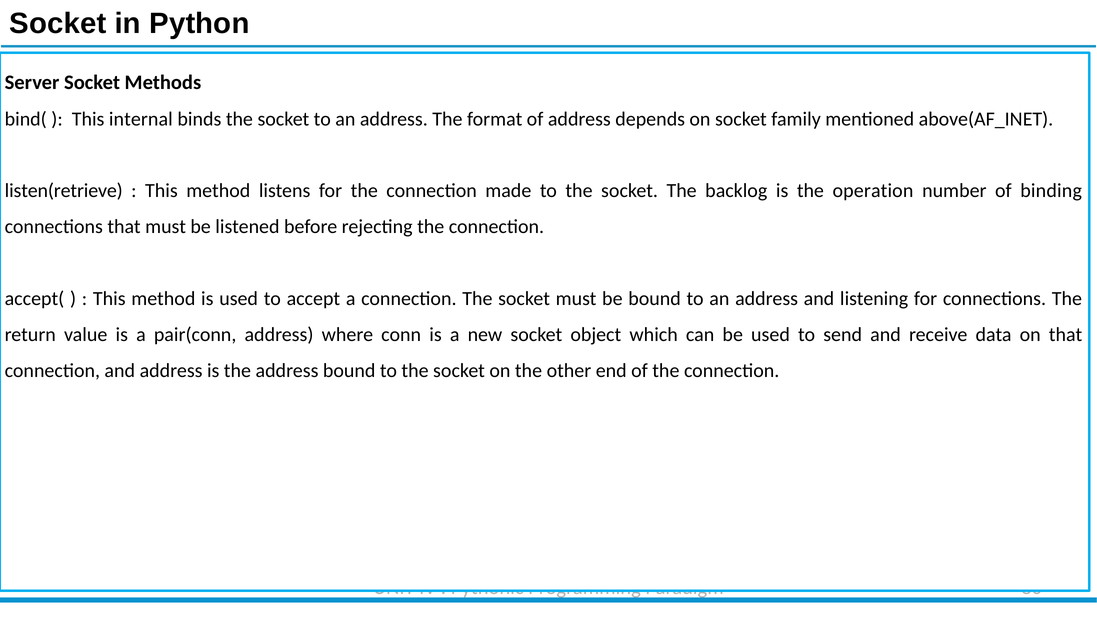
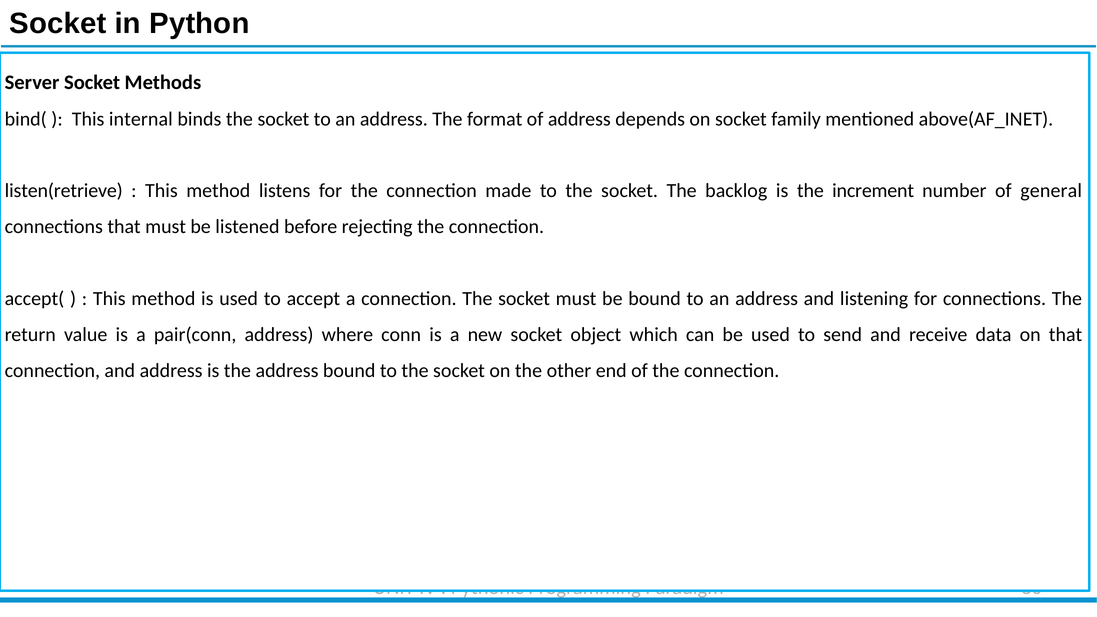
operation: operation -> increment (873, 191)
binding: binding -> general (1051, 191)
